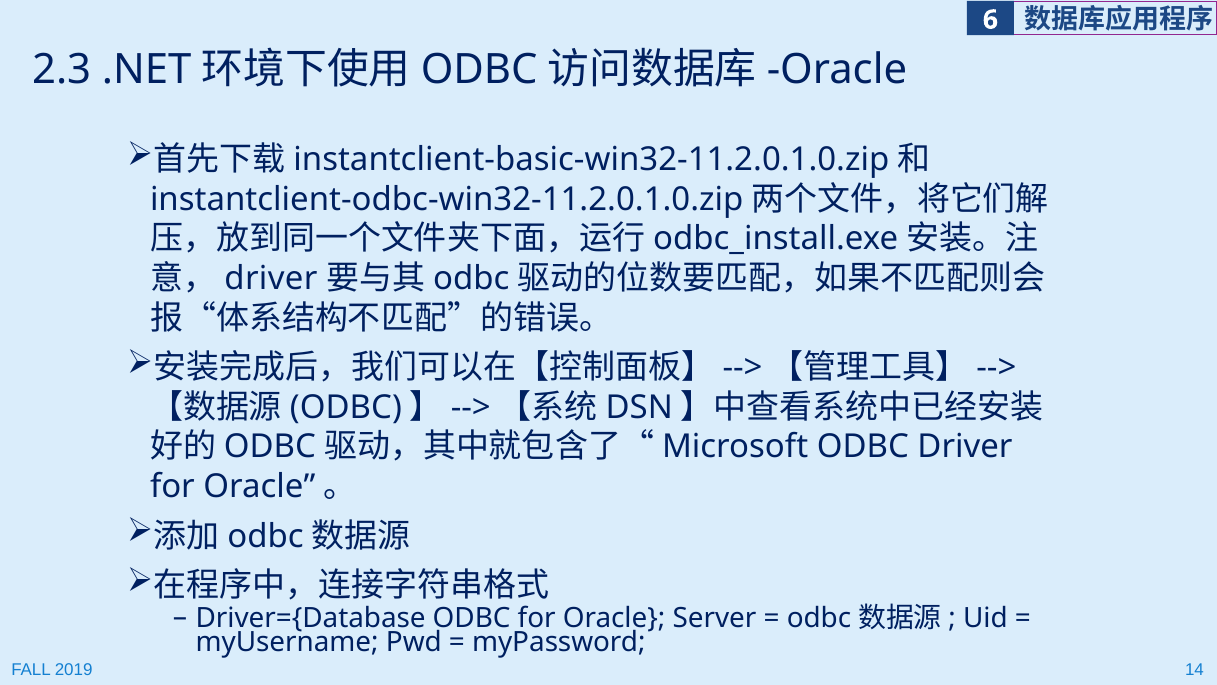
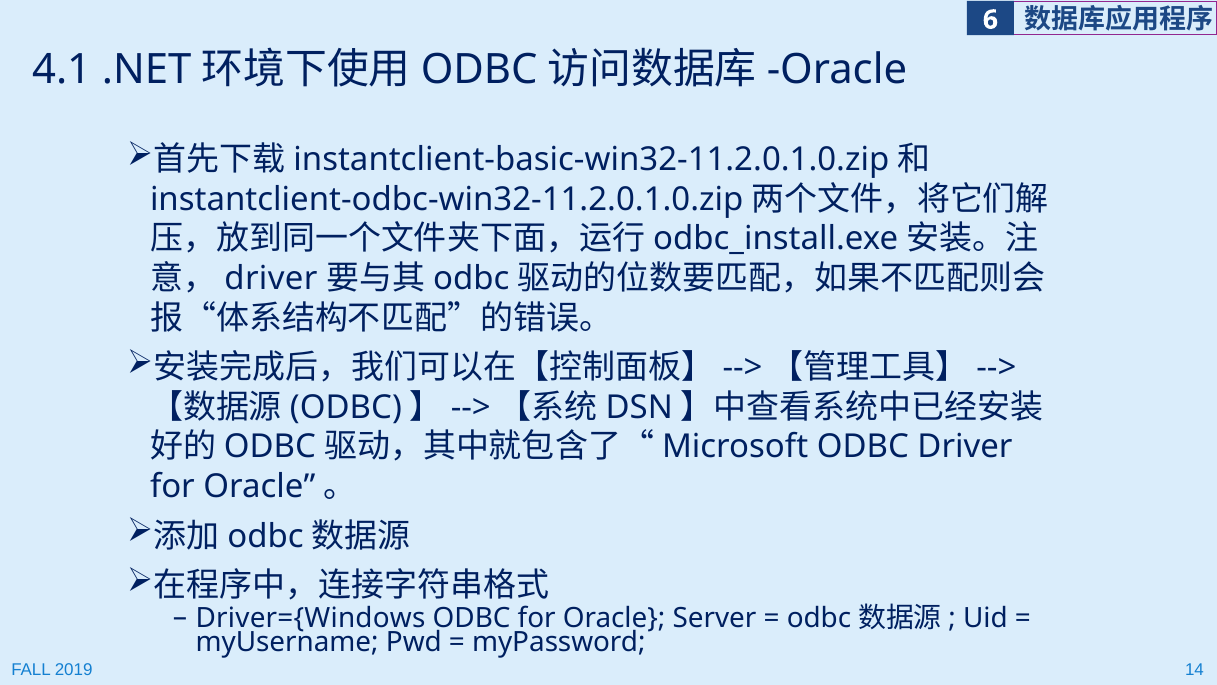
2.3: 2.3 -> 4.1 (62, 69)
Driver={Database: Driver={Database -> Driver={Windows (311, 618)
